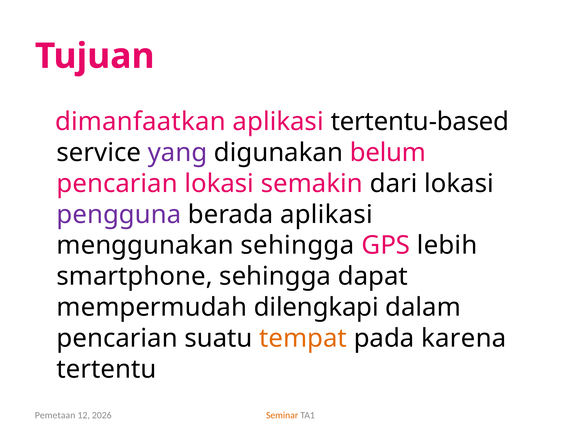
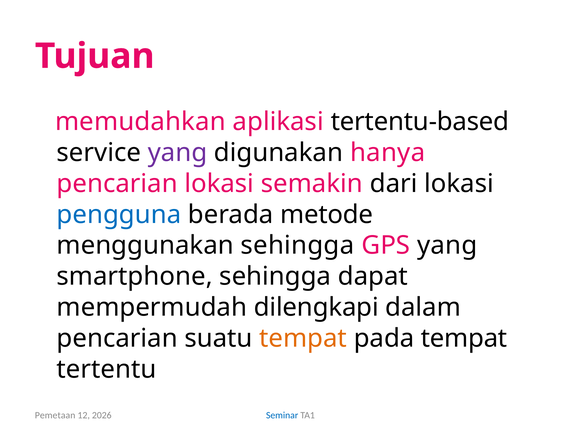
dimanfaatkan: dimanfaatkan -> memudahkan (140, 122)
belum: belum -> hanya (388, 153)
pengguna colour: purple -> blue (119, 215)
berada aplikasi: aplikasi -> metode (327, 215)
GPS lebih: lebih -> yang (447, 246)
pada karena: karena -> tempat (464, 339)
Seminar colour: orange -> blue (282, 416)
